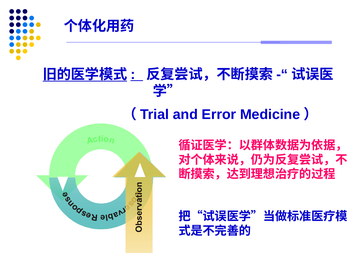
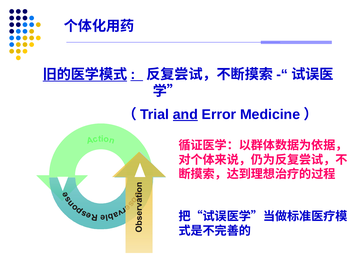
and underline: none -> present (185, 115)
